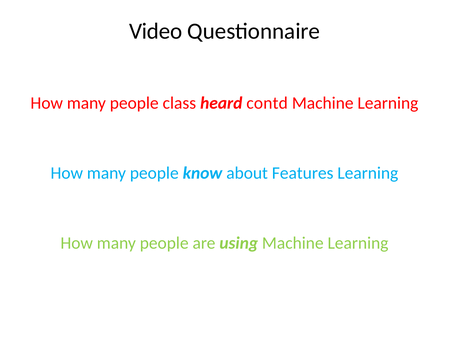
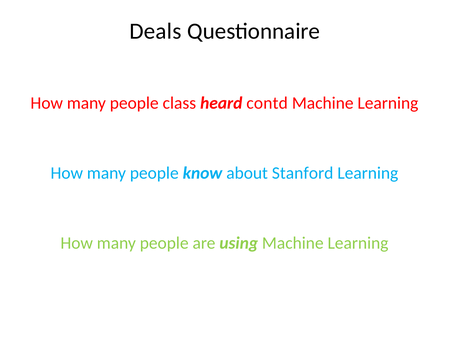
Video: Video -> Deals (155, 31)
Features: Features -> Stanford (303, 173)
